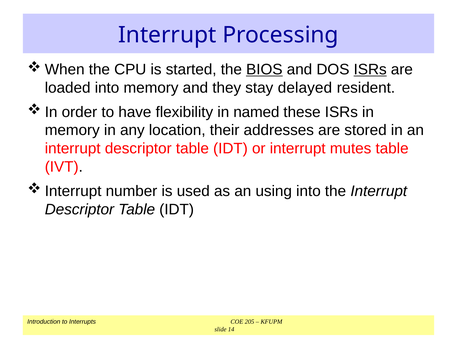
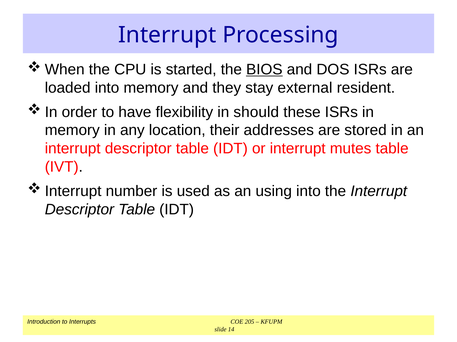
ISRs underline: present -> none (370, 70)
delayed: delayed -> external (305, 88)
named: named -> should (256, 112)
